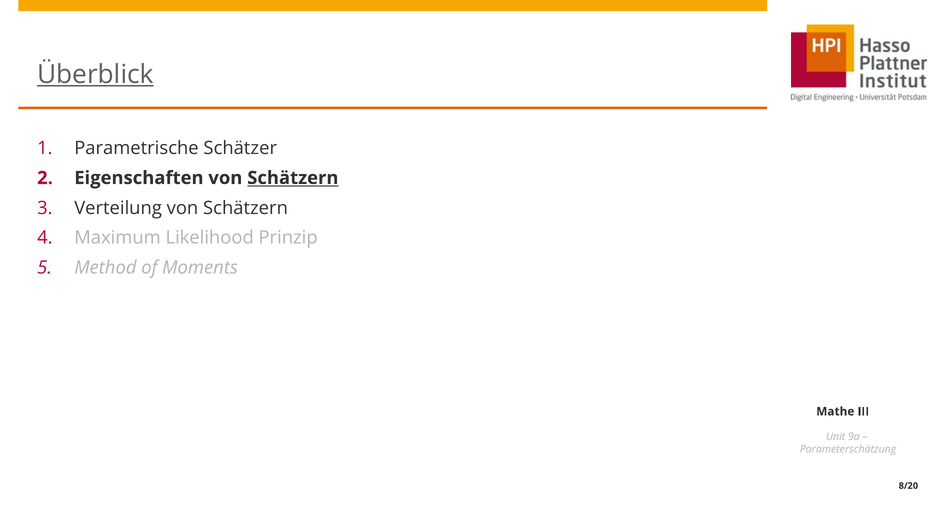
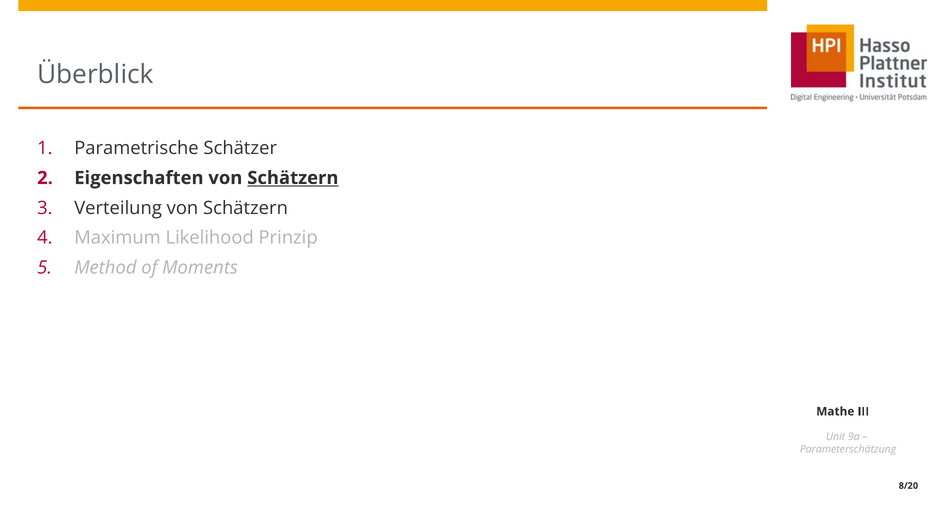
Überblick underline: present -> none (95, 75)
